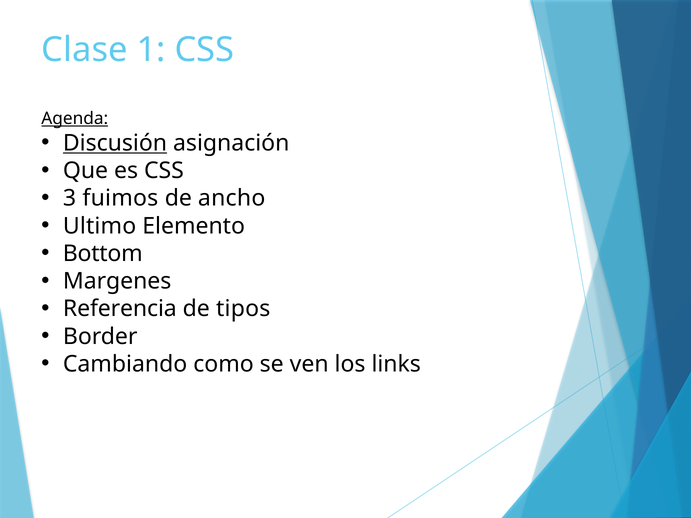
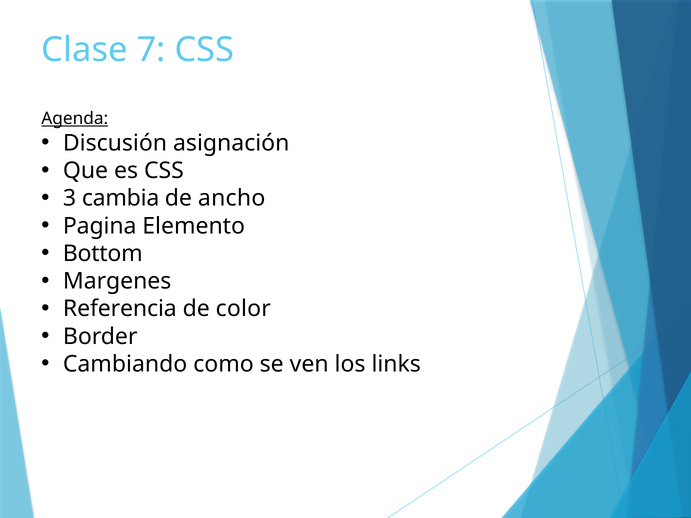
1: 1 -> 7 (151, 50)
Discusión underline: present -> none (115, 143)
fuimos: fuimos -> cambia (121, 198)
Ultimo: Ultimo -> Pagina (100, 226)
tipos: tipos -> color (243, 309)
